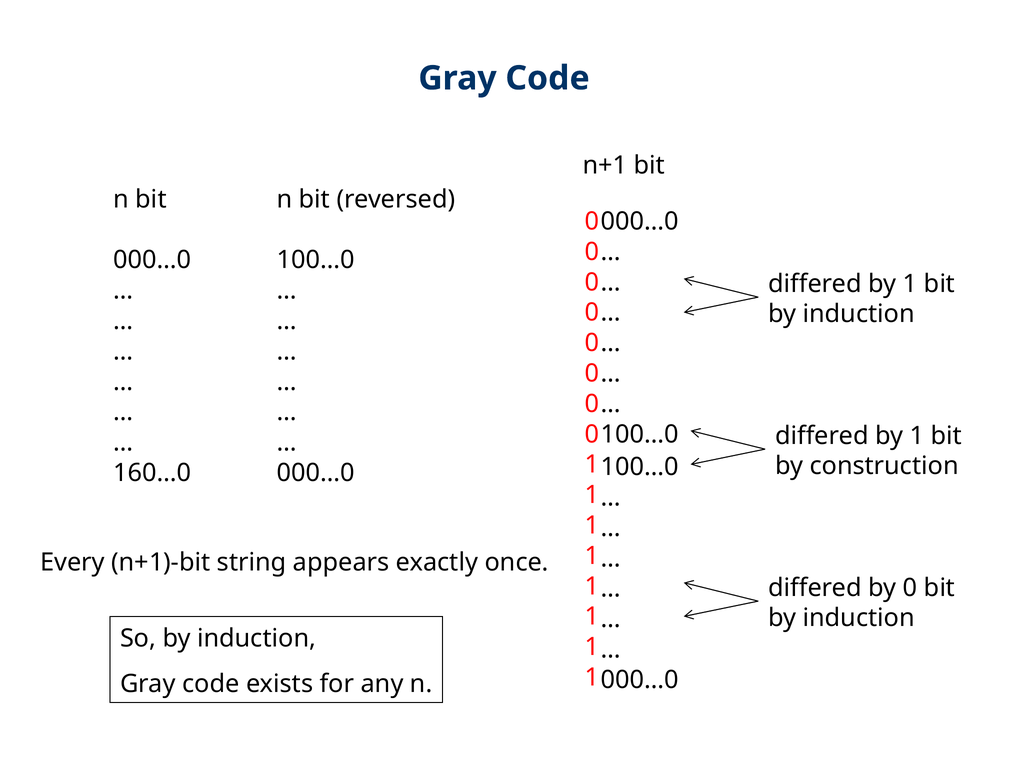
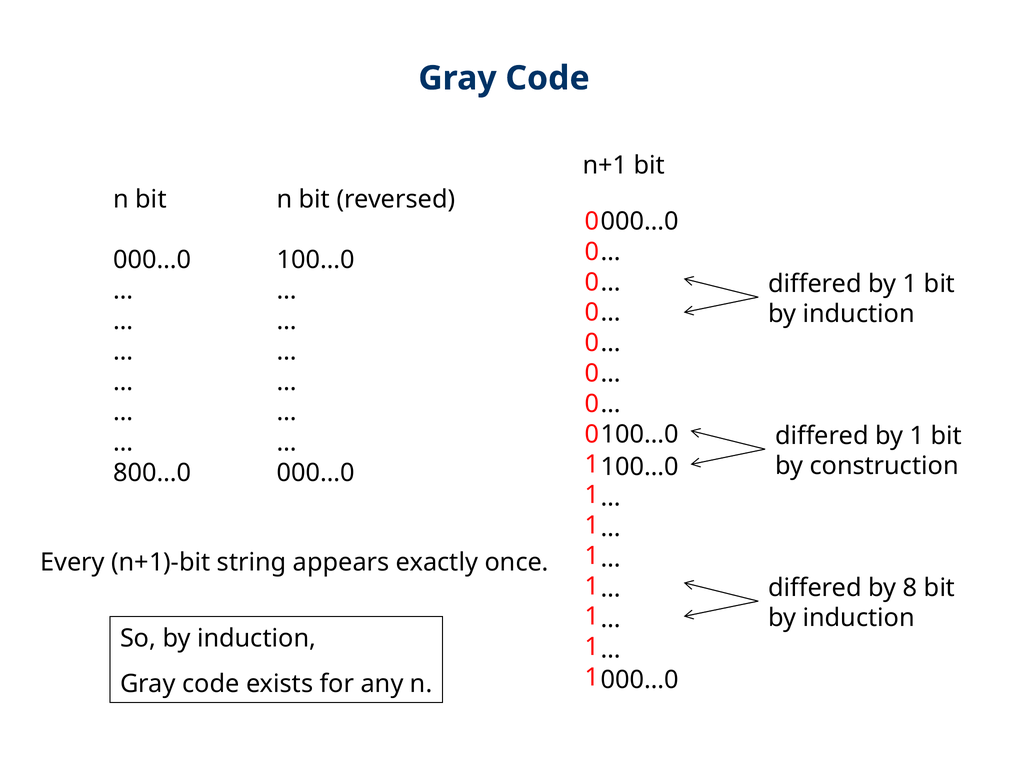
160…0: 160…0 -> 800…0 (152, 473)
by 0: 0 -> 8 (910, 588)
